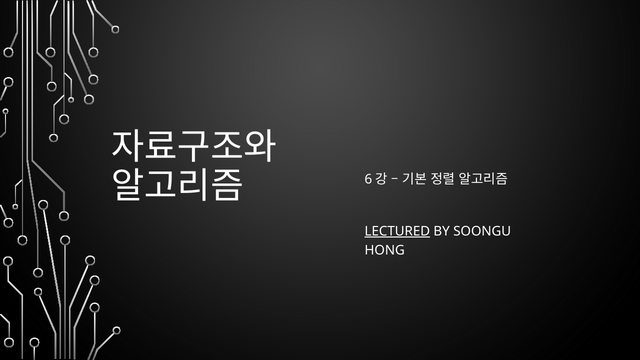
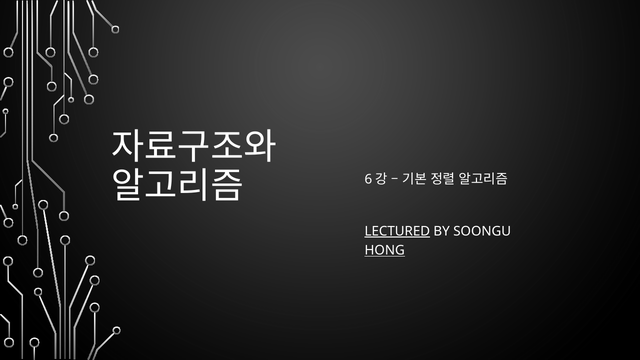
HONG underline: none -> present (385, 250)
